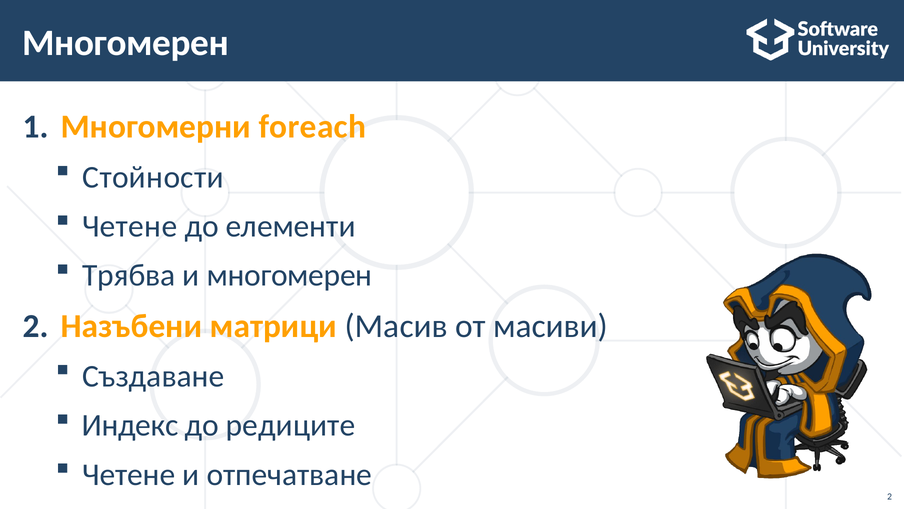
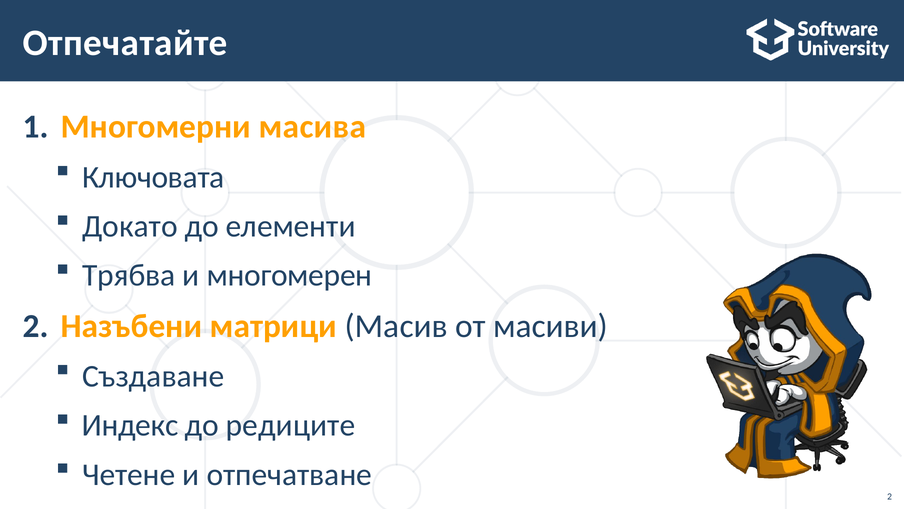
Многомерен: Многомерен -> Отпечатайте (125, 43)
foreach: foreach -> масива (312, 127)
Стойности: Стойности -> Ключовата (153, 177)
Четене: Четене -> Докато (130, 226)
